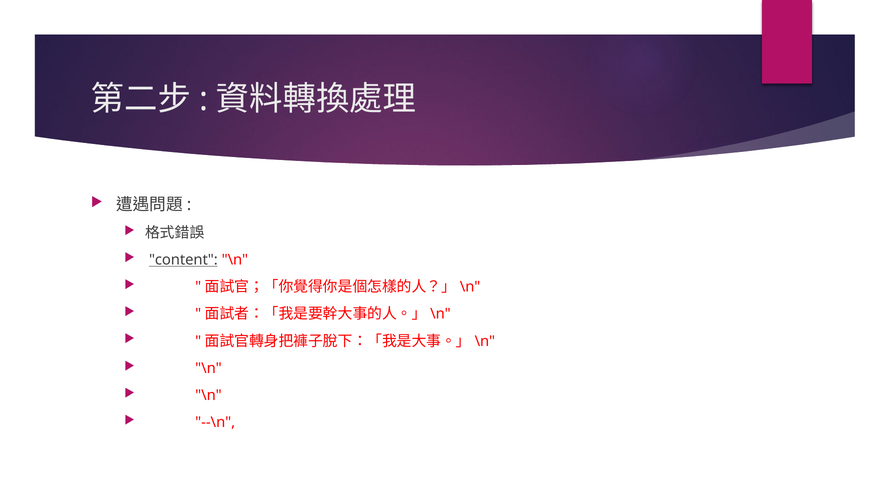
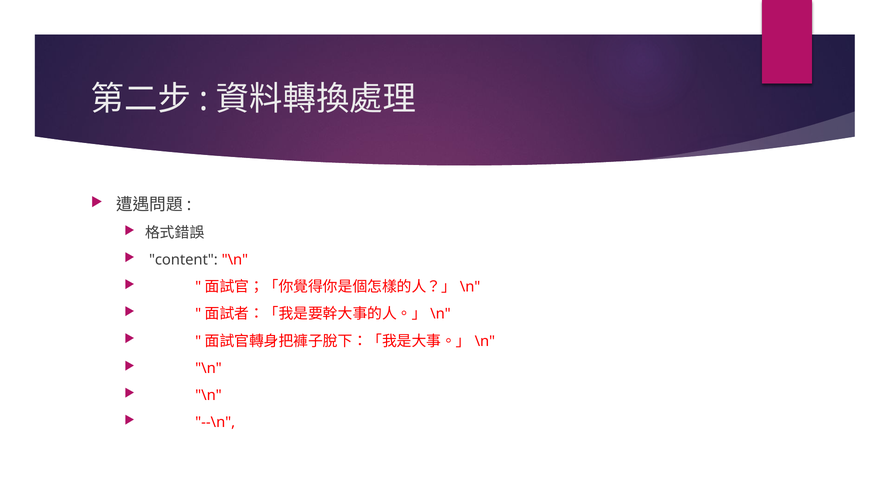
content underline: present -> none (183, 260)
